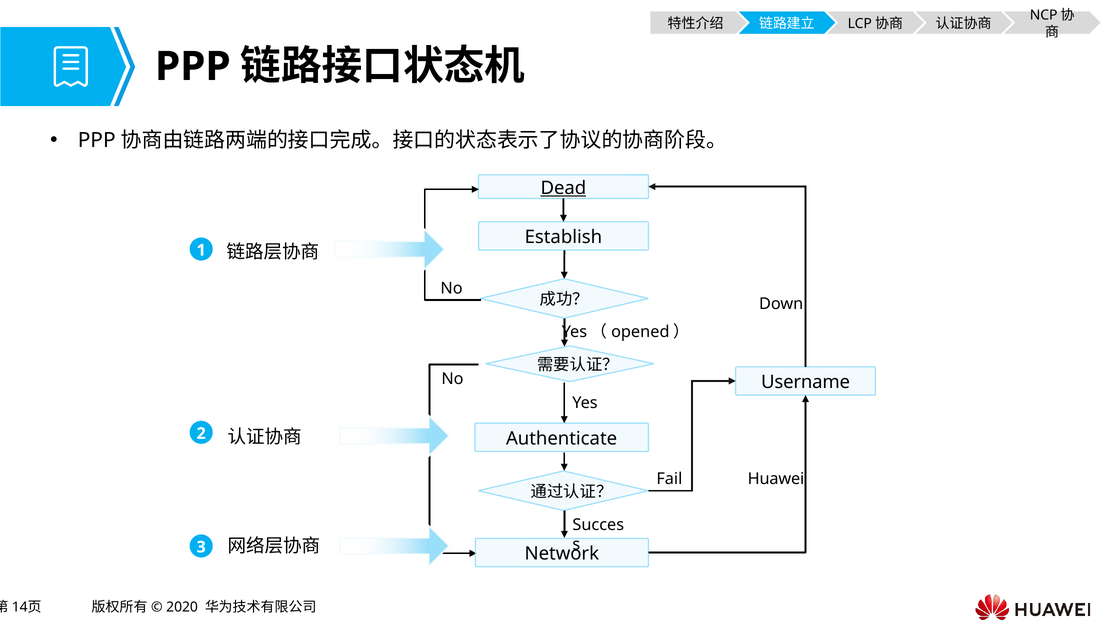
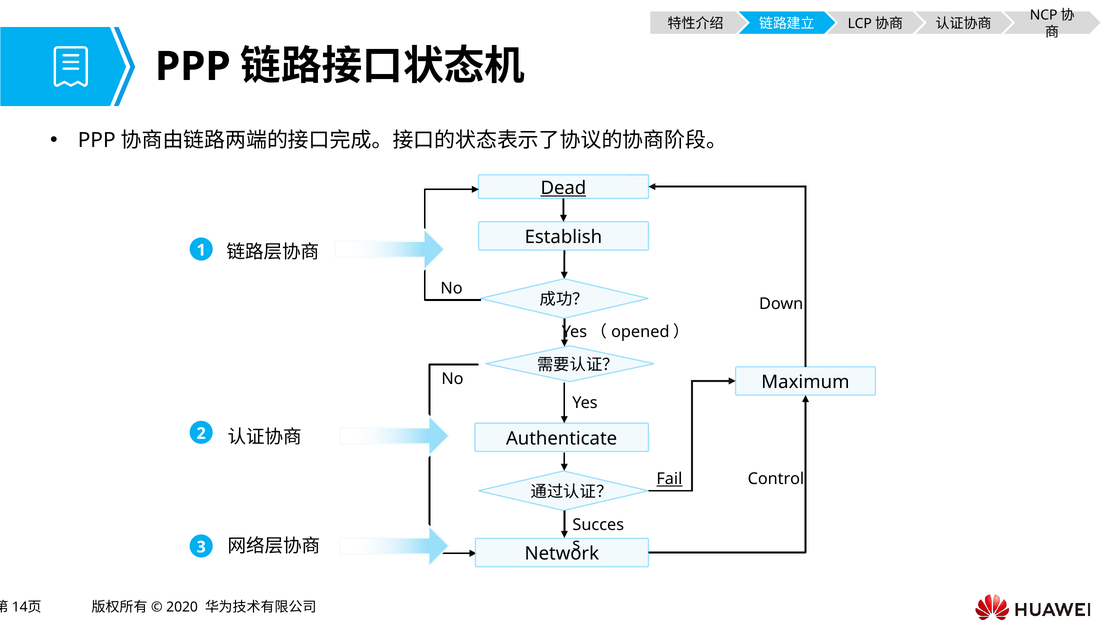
Username: Username -> Maximum (805, 382)
Huawei: Huawei -> Control (776, 479)
Fail underline: none -> present (669, 479)
